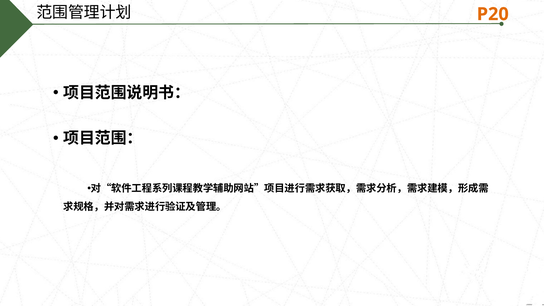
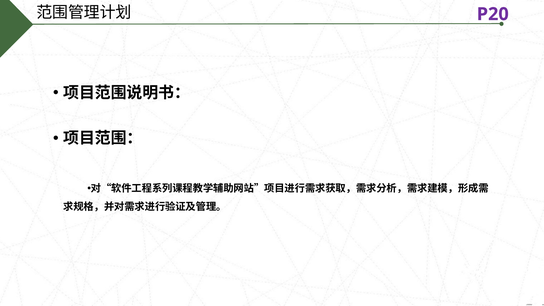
P20 colour: orange -> purple (493, 14)
